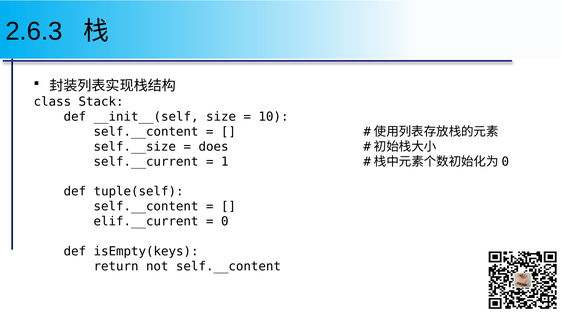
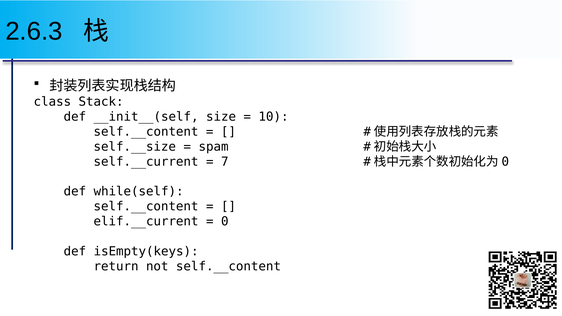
does: does -> spam (214, 147)
1: 1 -> 7 (225, 162)
tuple(self: tuple(self -> while(self (139, 192)
